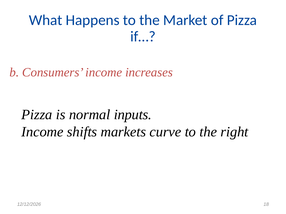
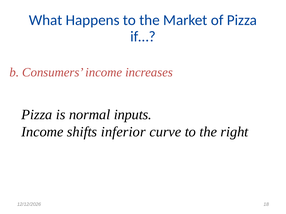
markets: markets -> inferior (123, 132)
